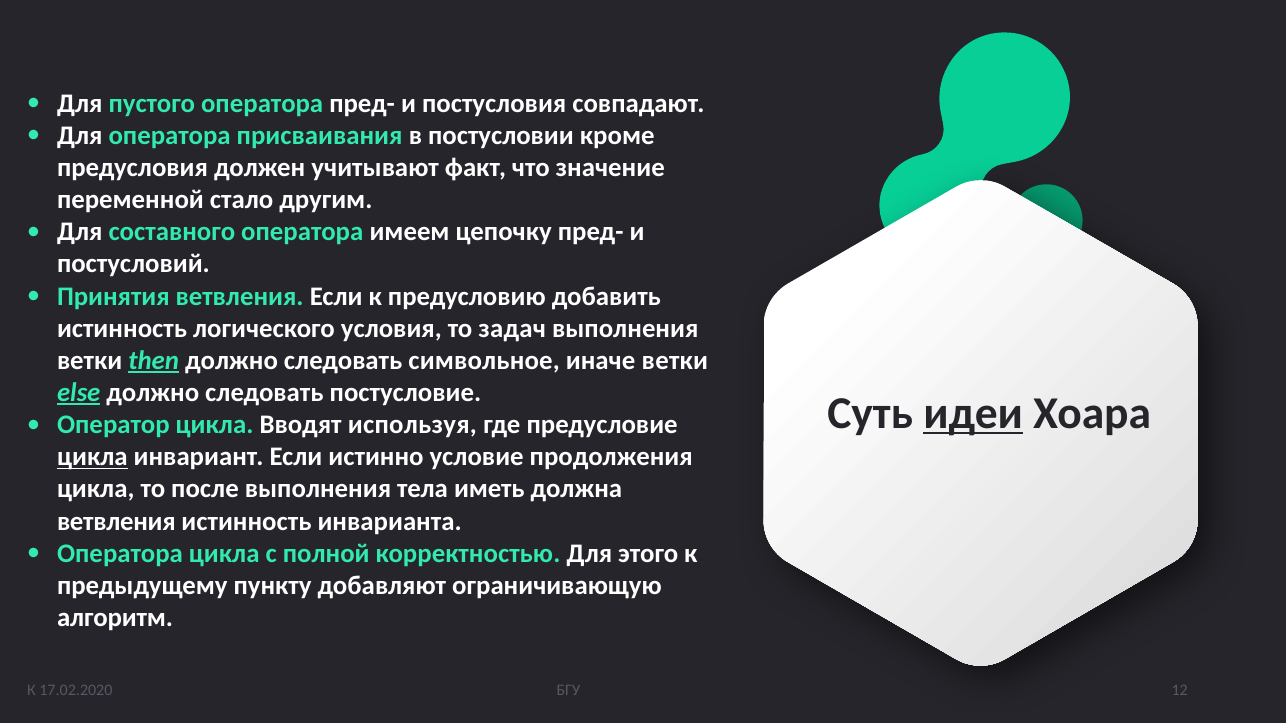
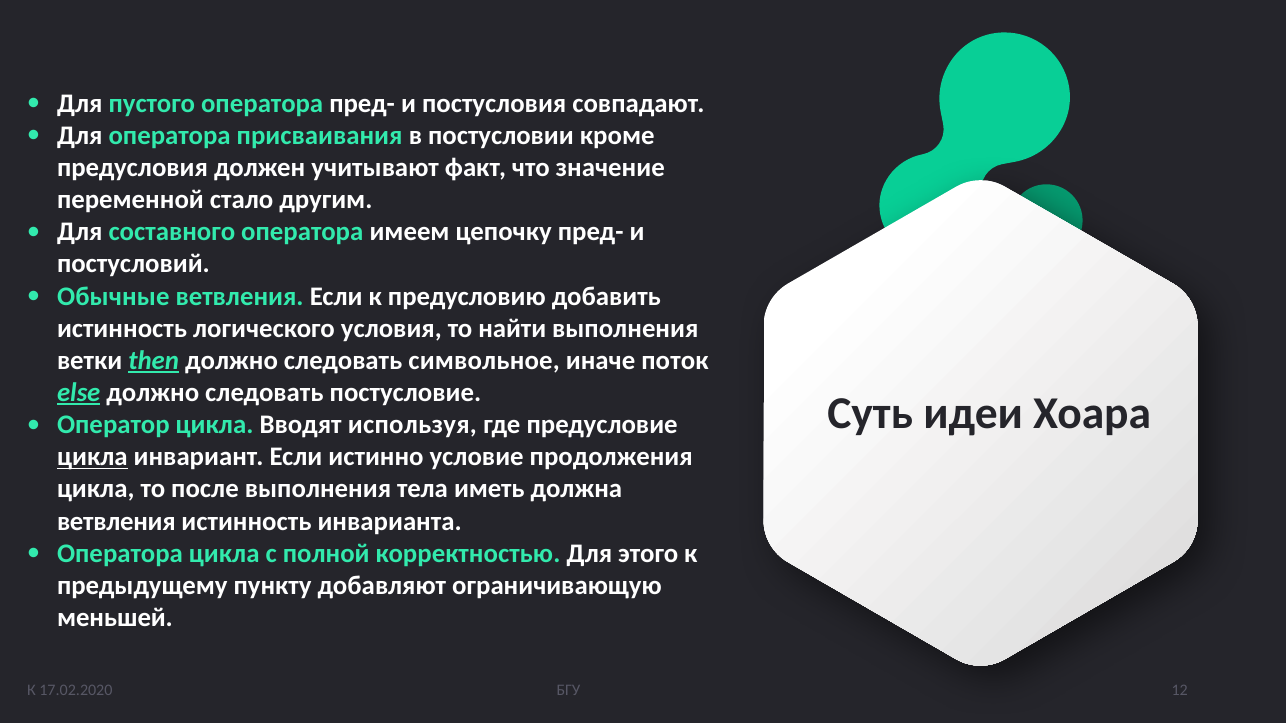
Принятия: Принятия -> Обычные (113, 296)
задач: задач -> найти (512, 328)
иначе ветки: ветки -> поток (675, 361)
идеи underline: present -> none (973, 414)
алгоритм: алгоритм -> меньшей (115, 618)
